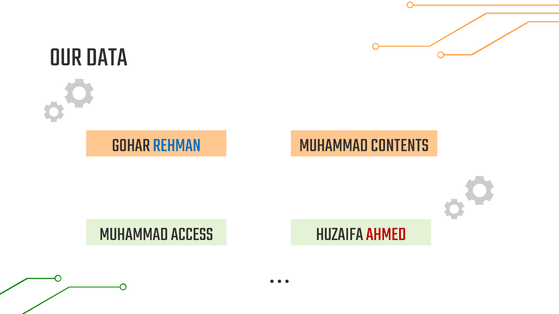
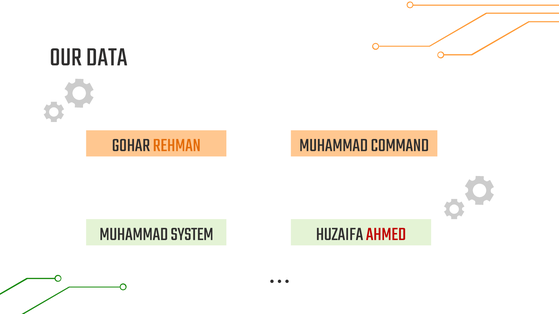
REHMAN colour: blue -> orange (177, 145)
CONTENTS: CONTENTS -> COMMAND (400, 145)
ACCESS: ACCESS -> SYSTEM (192, 234)
